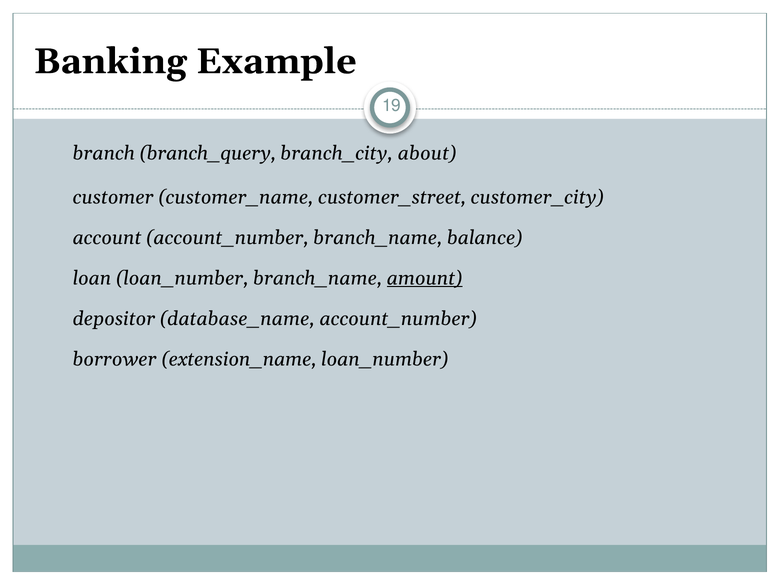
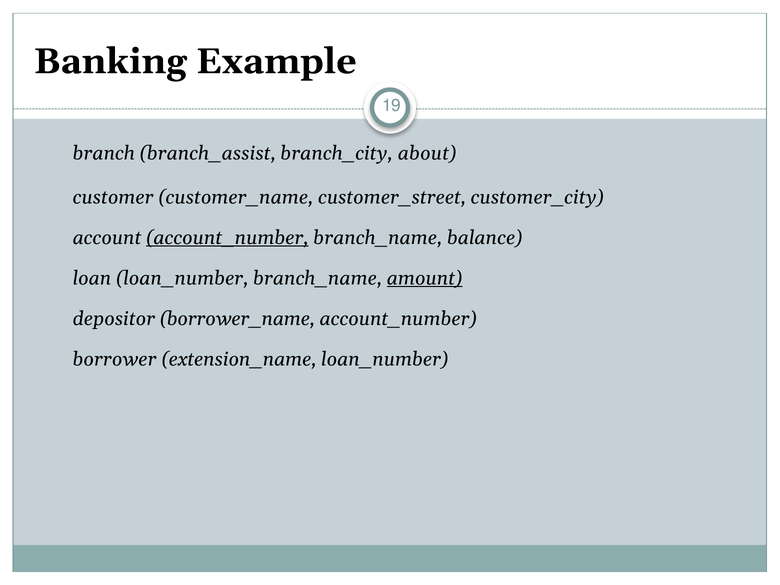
branch_query: branch_query -> branch_assist (208, 154)
account_number underline: none -> present (227, 238)
database_name: database_name -> borrower_name (237, 319)
